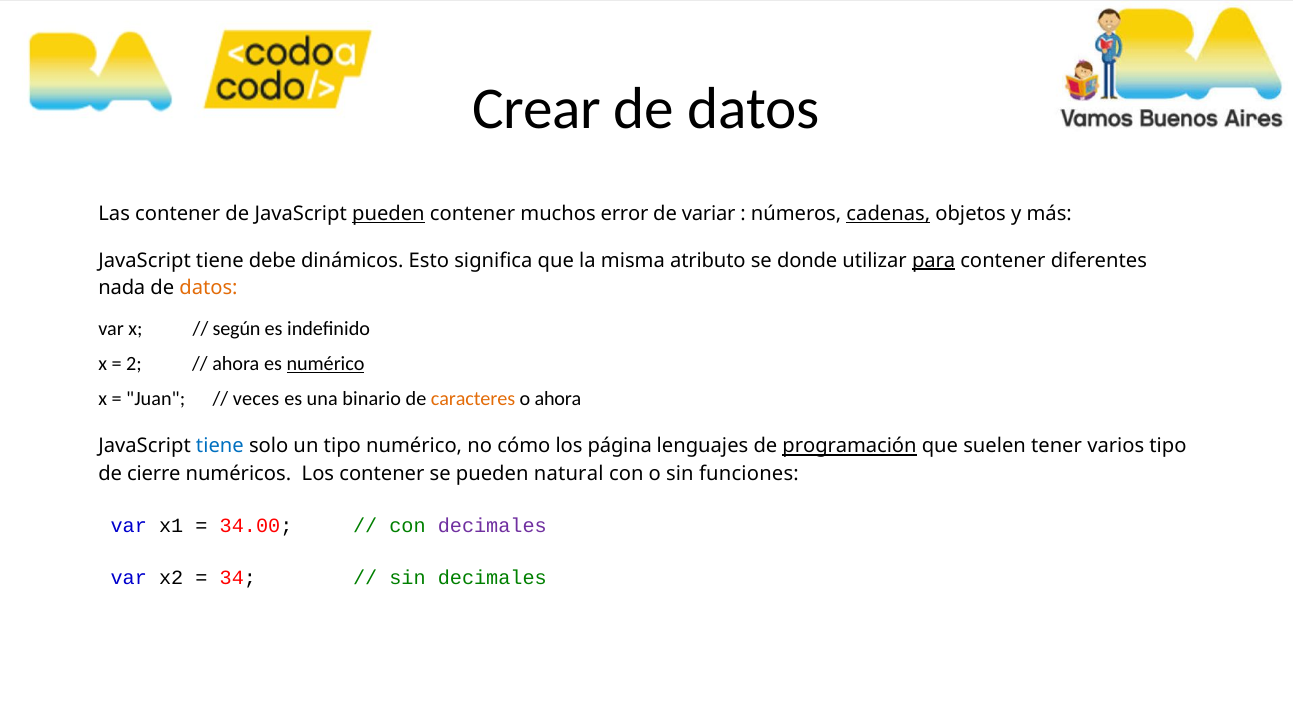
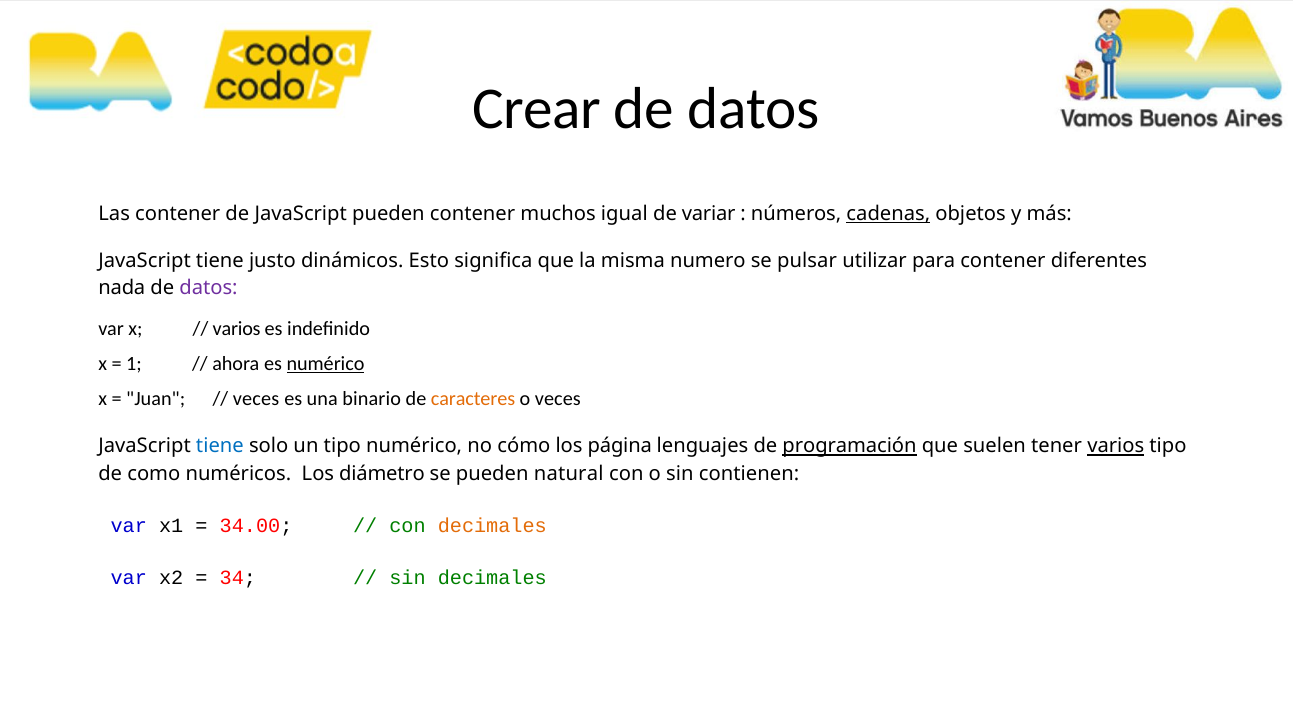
pueden underline: present -> none (388, 214)
error: error -> igual (624, 214)
debe: debe -> justo (272, 260)
atributo: atributo -> numero (708, 260)
donde: donde -> pulsar (807, 260)
para underline: present -> none (934, 260)
datos colour: orange -> purple (209, 288)
según: según -> varios (237, 329)
2: 2 -> 1 (134, 364)
o ahora: ahora -> veces (558, 399)
varios underline: none -> present (1116, 446)
cierre: cierre -> como (154, 474)
Los contener: contener -> diámetro (382, 474)
funciones: funciones -> contienen (749, 474)
decimales colour: purple -> orange (492, 526)
